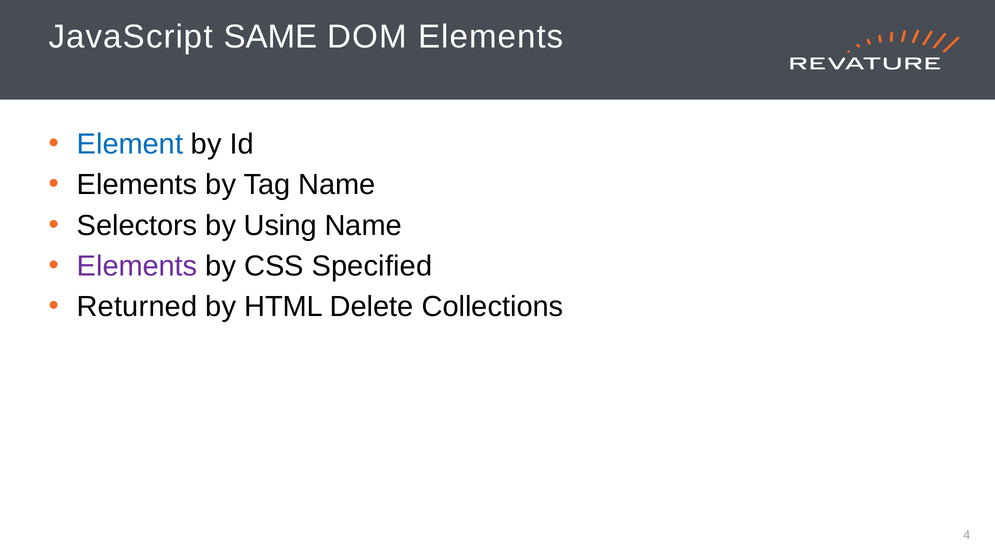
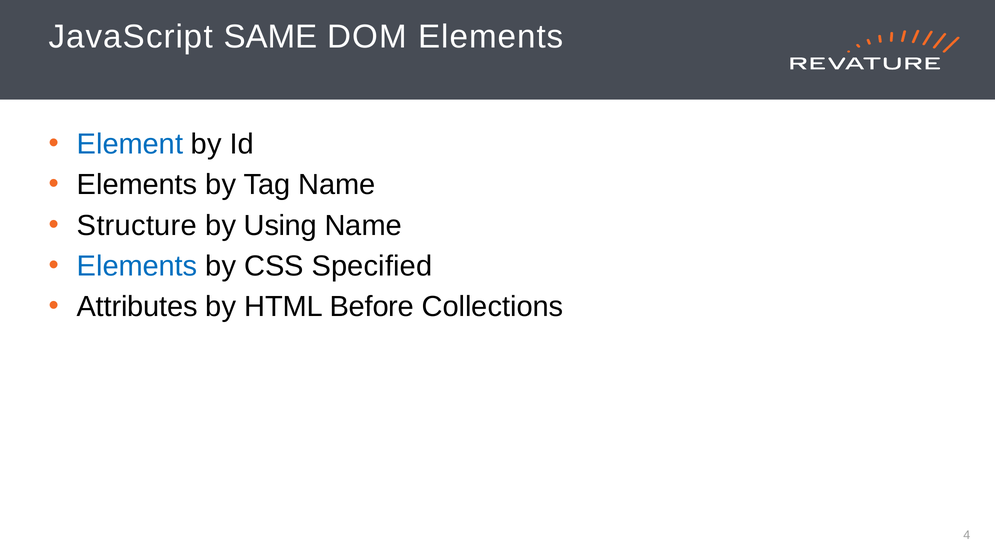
Selectors: Selectors -> Structure (137, 225)
Elements colour: purple -> blue (137, 266)
Returned: Returned -> Attributes (137, 307)
Delete: Delete -> Before (372, 307)
